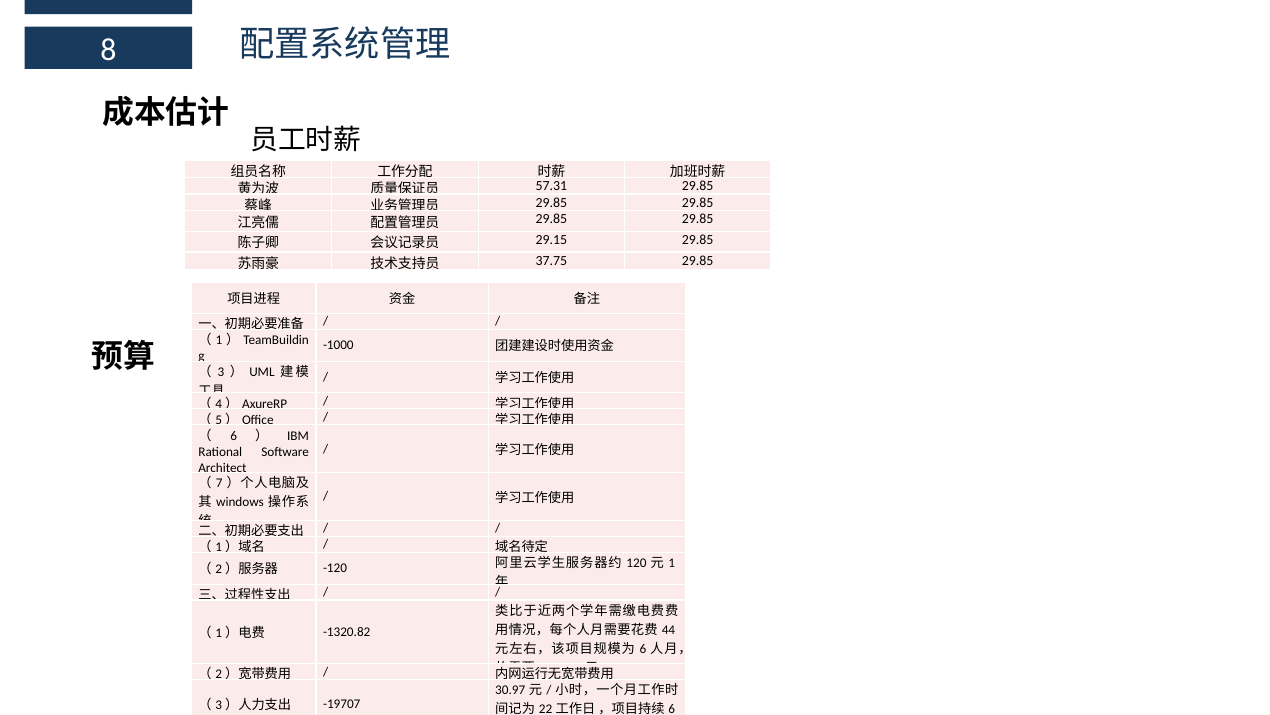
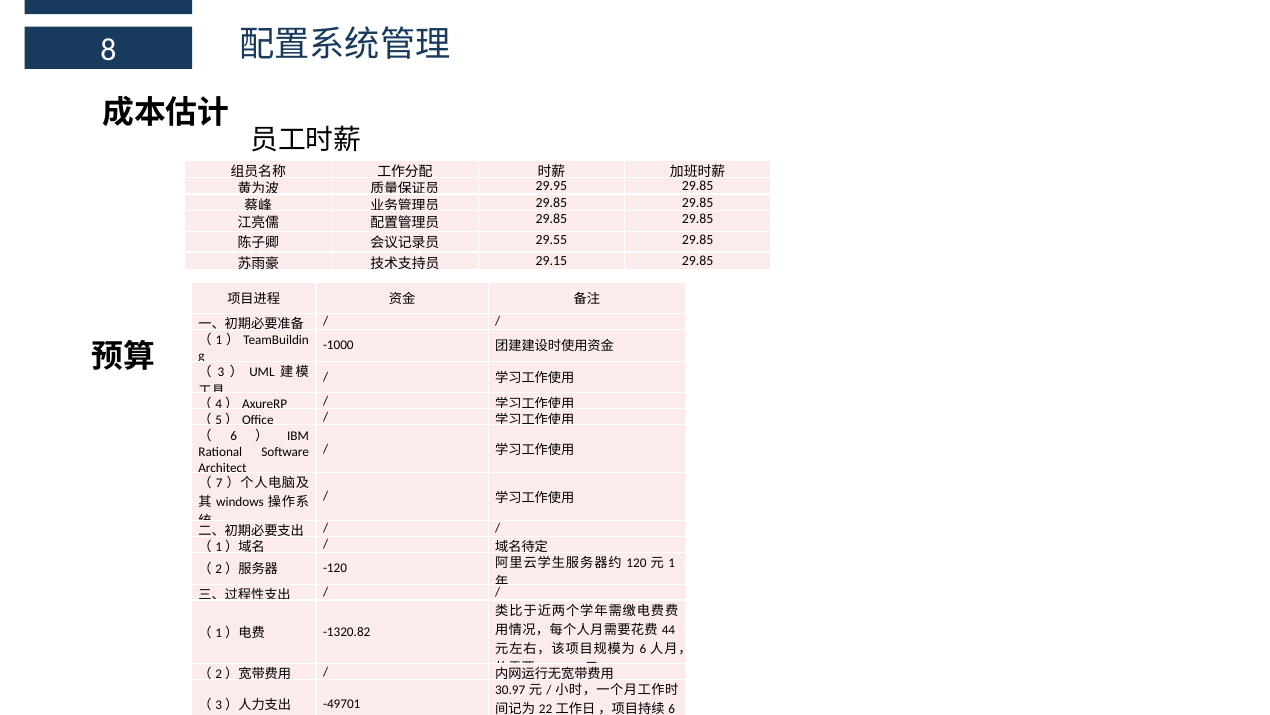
57.31: 57.31 -> 29.95 (551, 186)
29.15: 29.15 -> 29.55 (551, 240)
37.75: 37.75 -> 29.15 (551, 260)
-19707: -19707 -> -49701 (342, 703)
